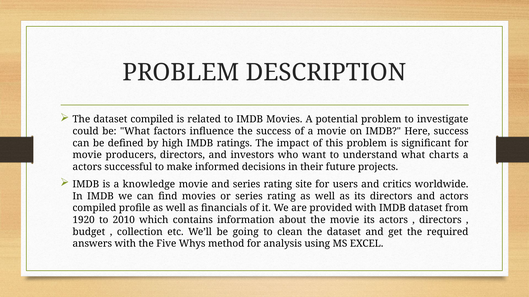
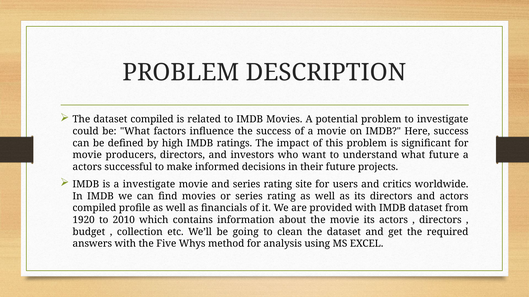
what charts: charts -> future (444, 155)
a knowledge: knowledge -> investigate (149, 185)
